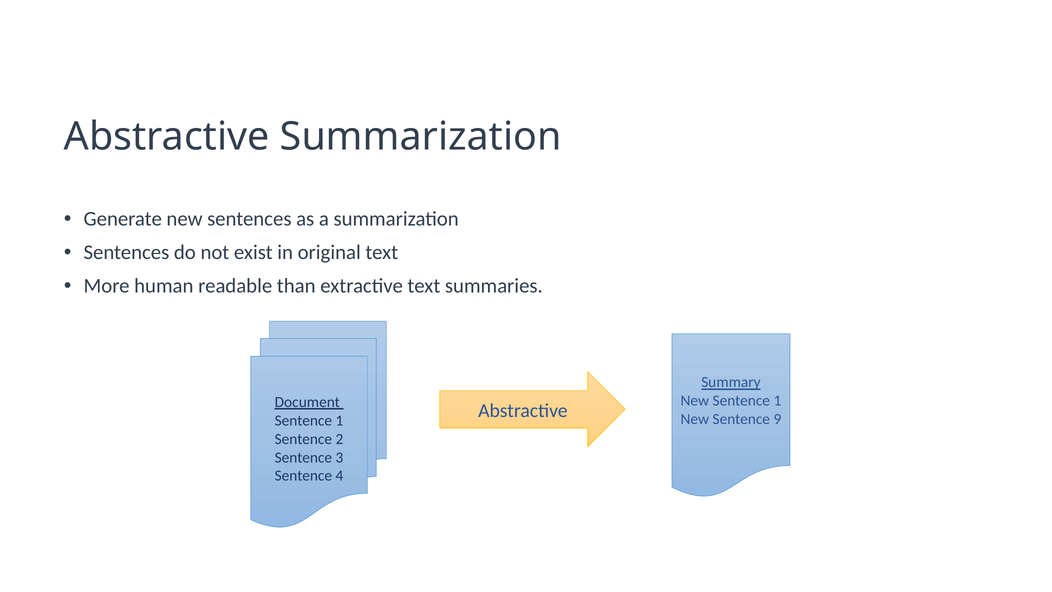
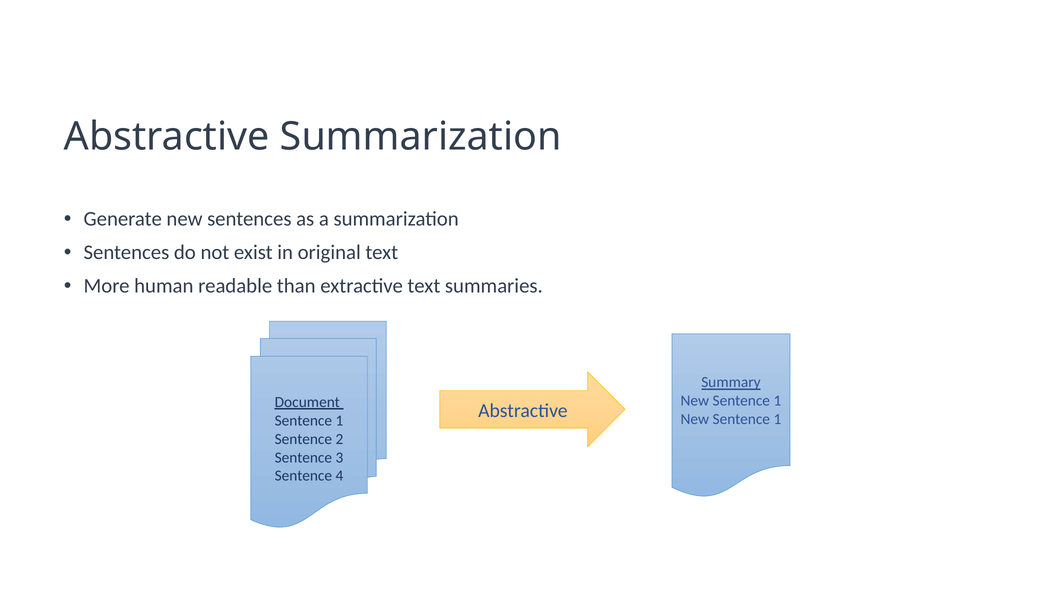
9: 9 -> 1 (777, 419)
